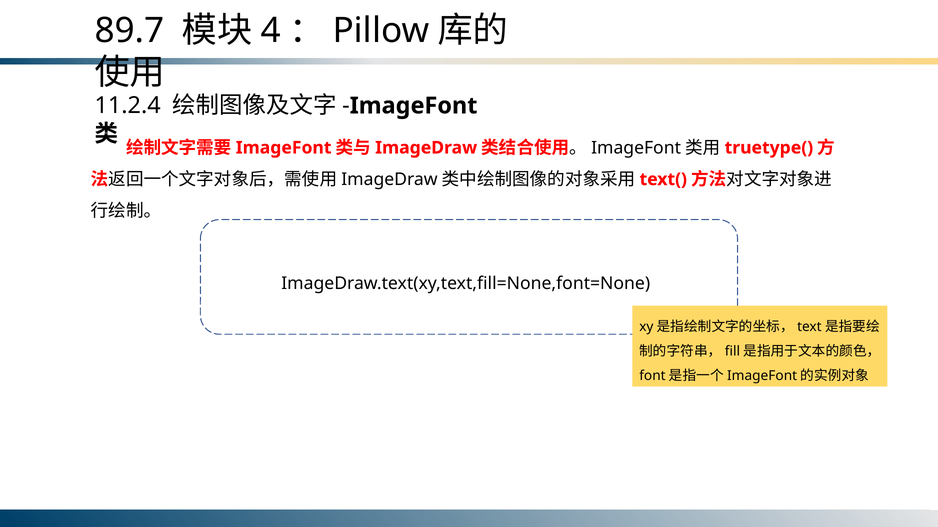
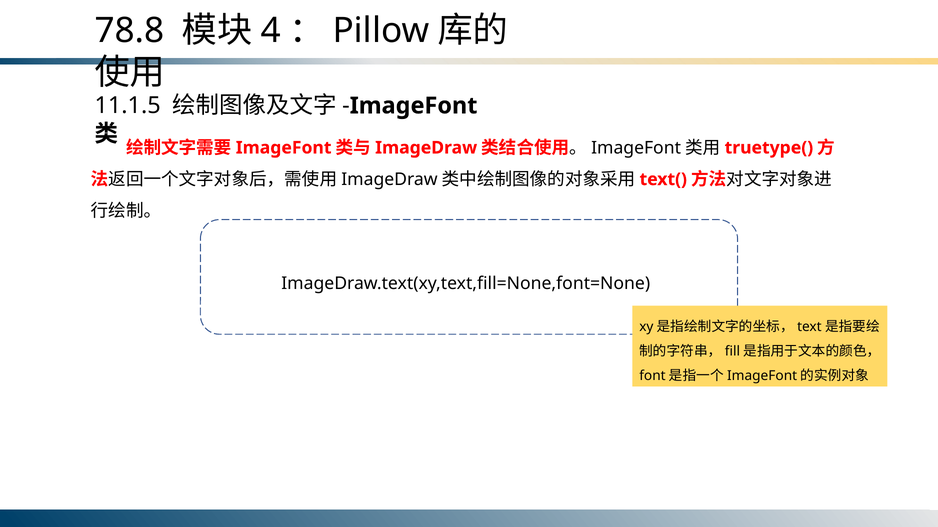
89.7: 89.7 -> 78.8 (129, 30)
11.2.4: 11.2.4 -> 11.1.5 (128, 106)
